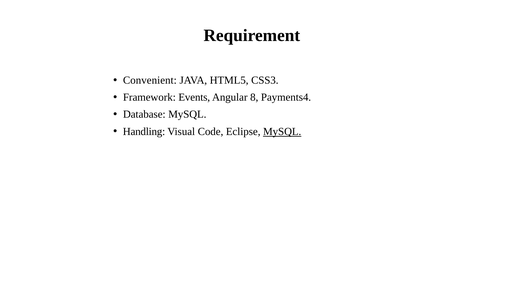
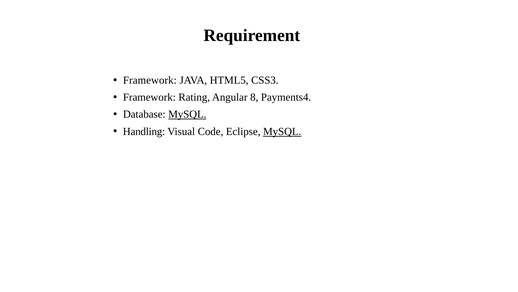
Convenient: Convenient -> Framework (150, 80)
Events: Events -> Rating (194, 97)
MySQL underline: none -> present (187, 114)
